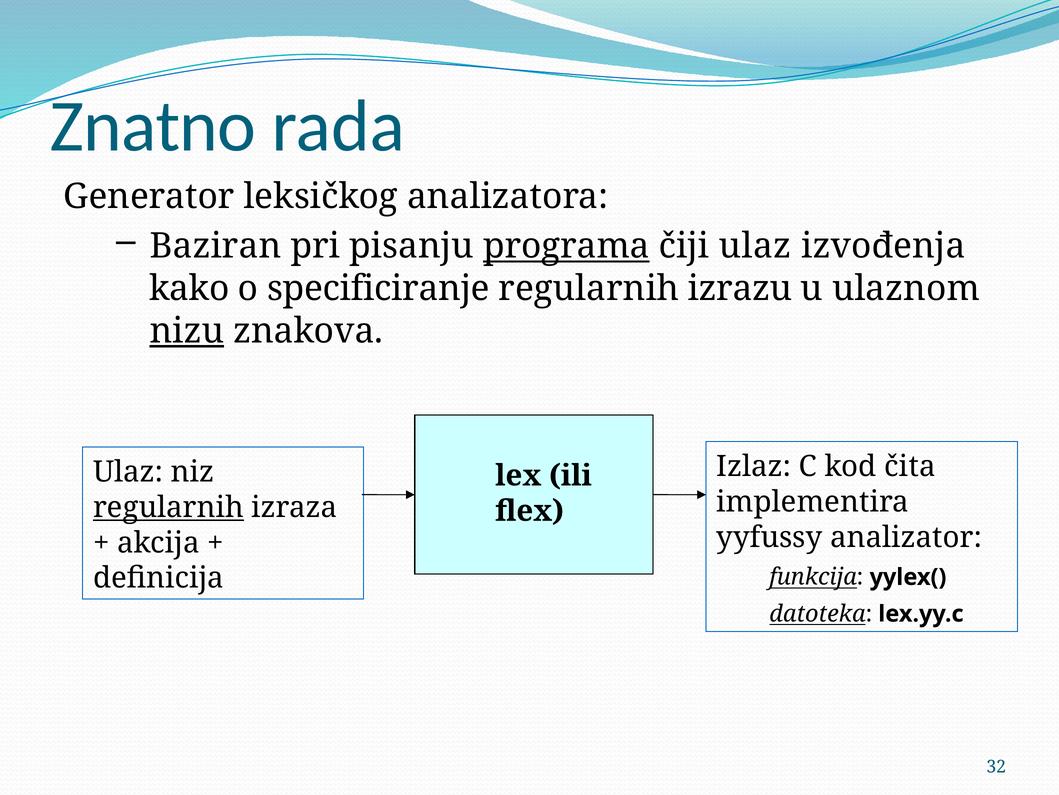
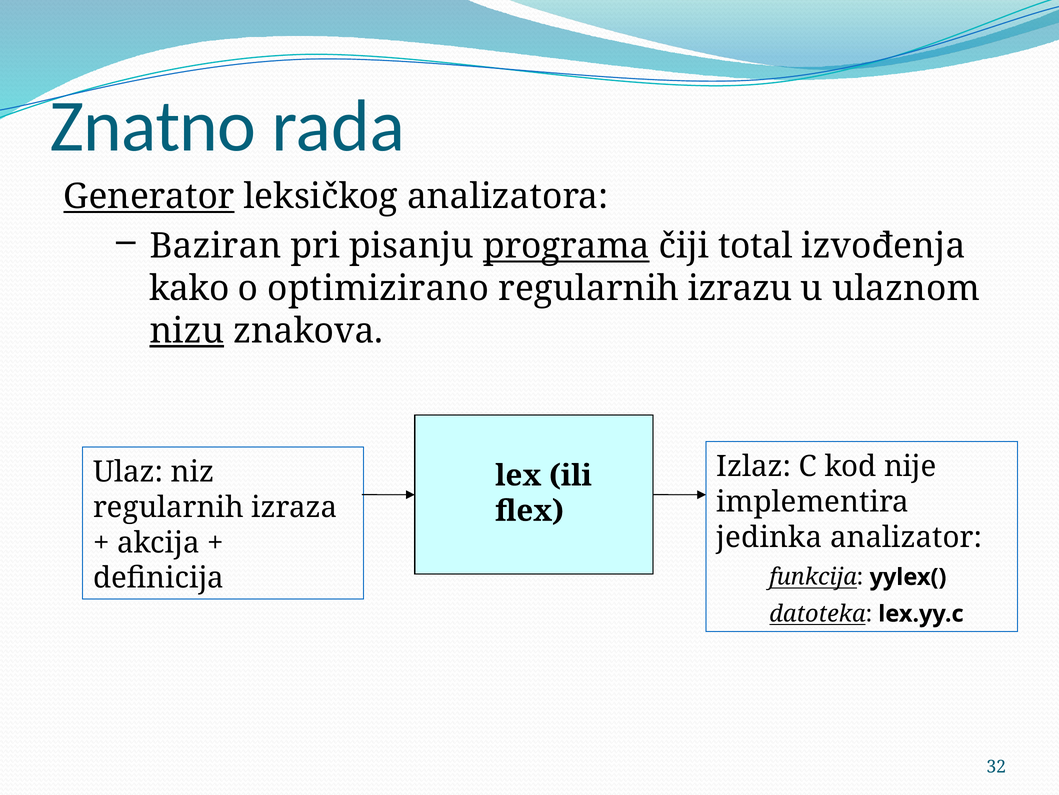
Generator underline: none -> present (149, 197)
čiji ulaz: ulaz -> total (756, 246)
specificiranje: specificiranje -> optimizirano (378, 288)
čita: čita -> nije (910, 466)
regularnih underline: present -> none (169, 507)
yyfussy: yyfussy -> jedinka (769, 537)
